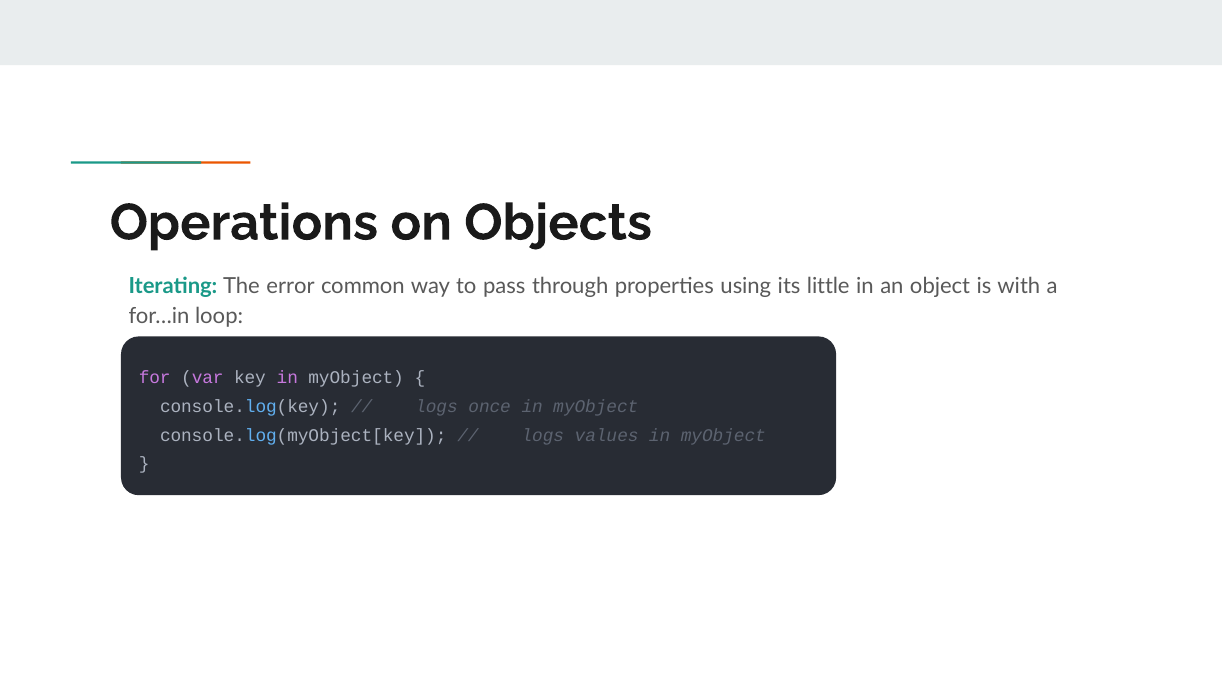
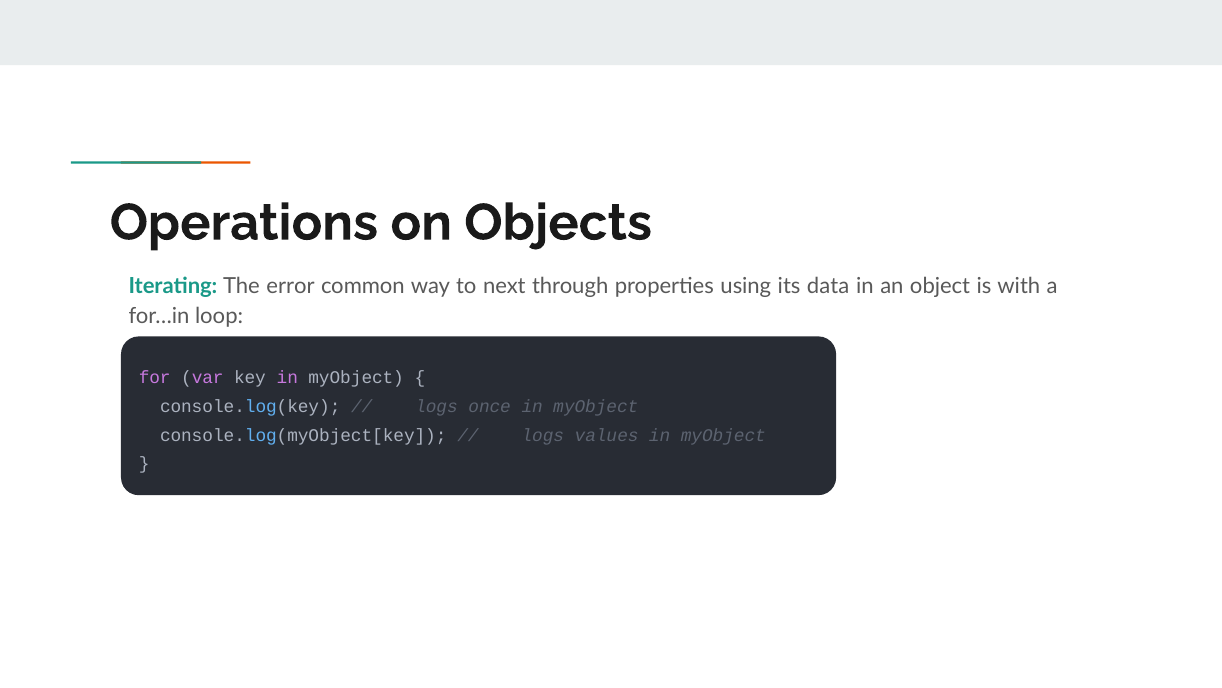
pass: pass -> next (504, 286)
little: little -> data (828, 286)
